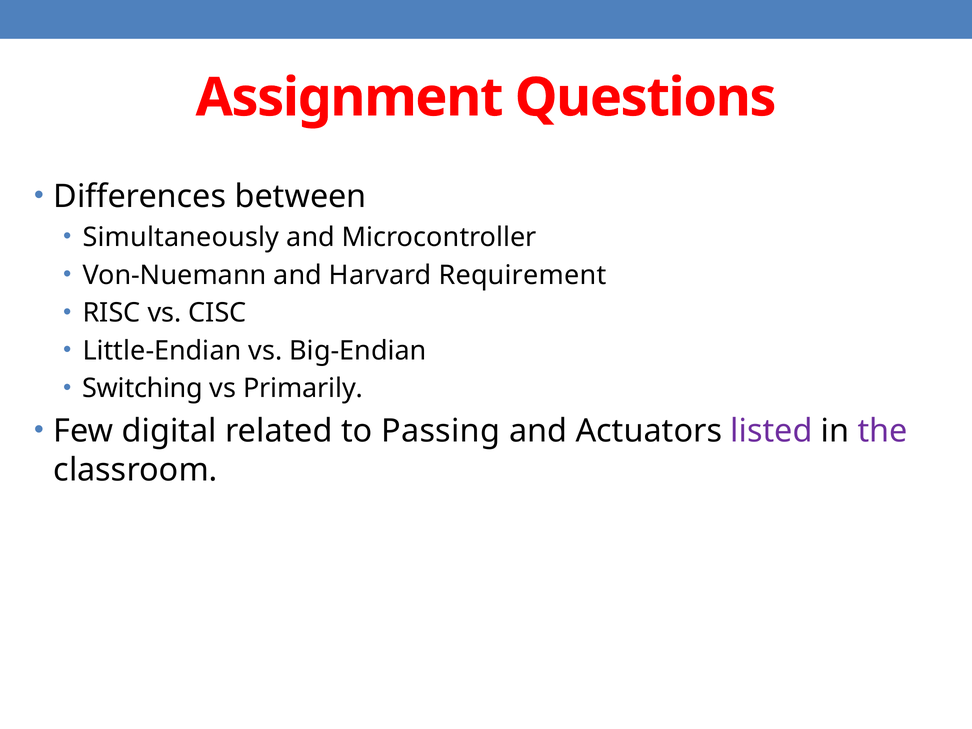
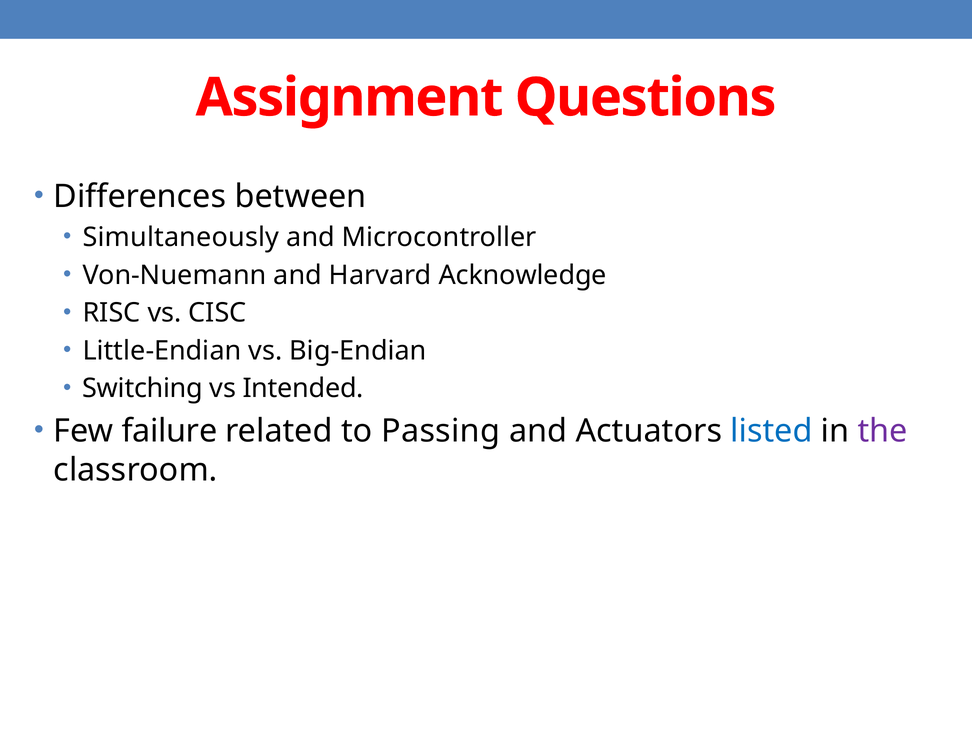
Requirement: Requirement -> Acknowledge (523, 275)
Primarily: Primarily -> Intended (303, 389)
digital: digital -> failure (169, 431)
listed colour: purple -> blue (772, 431)
